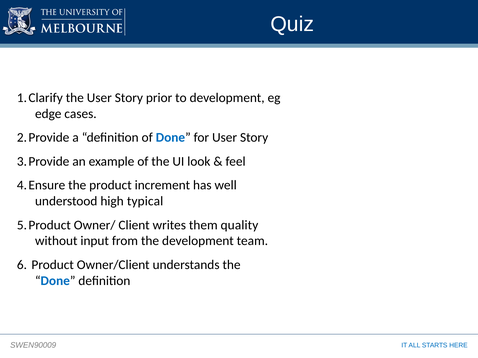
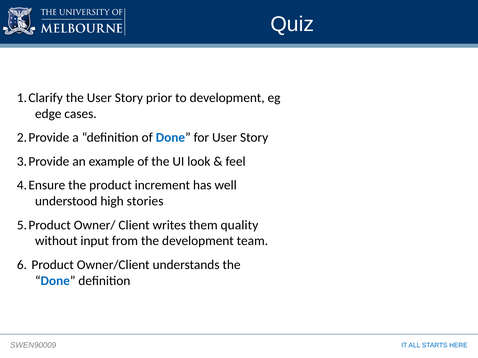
typical: typical -> stories (145, 201)
